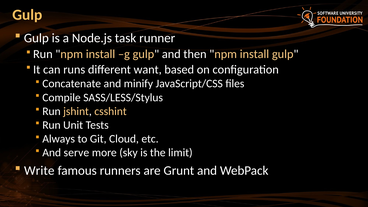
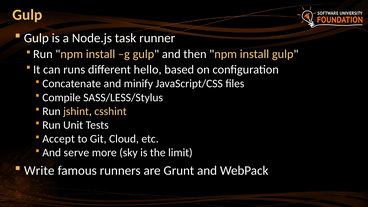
want: want -> hello (148, 70)
Always: Always -> Accept (59, 139)
